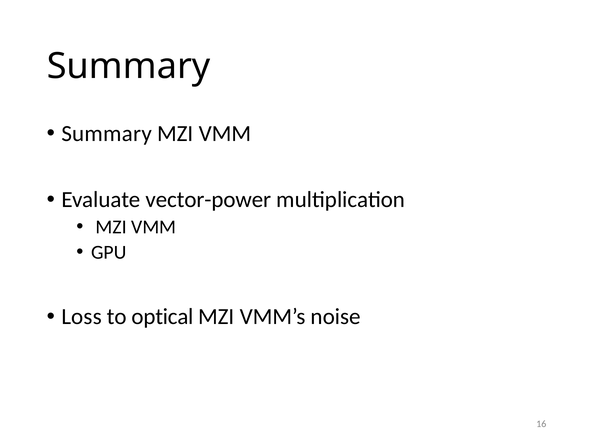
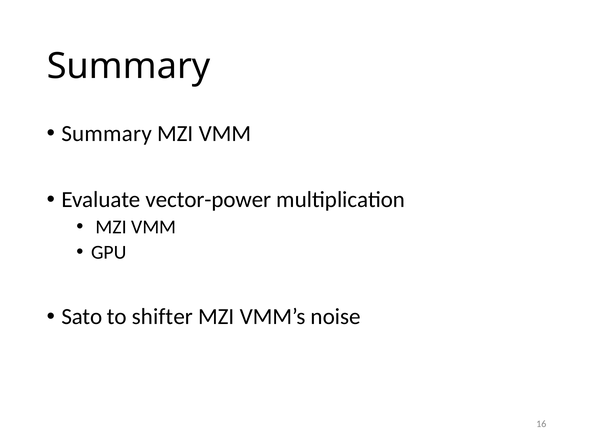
Loss: Loss -> Sato (82, 317)
optical: optical -> shifter (162, 317)
